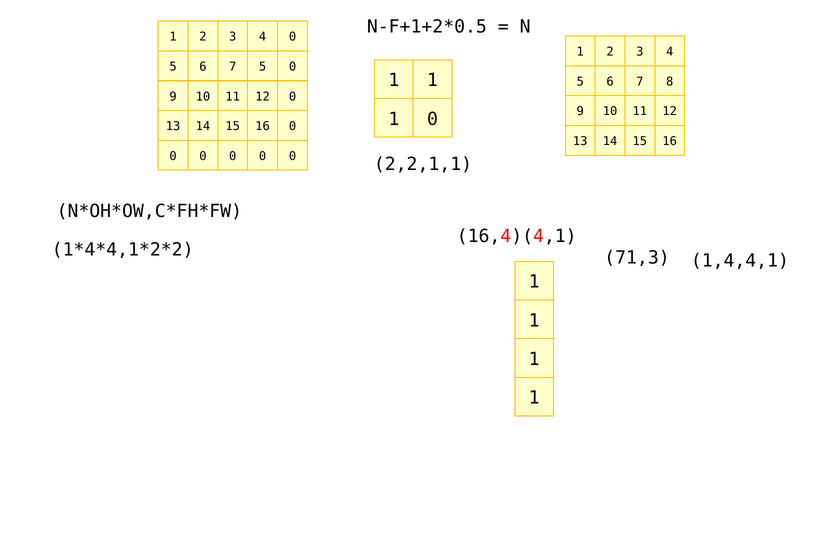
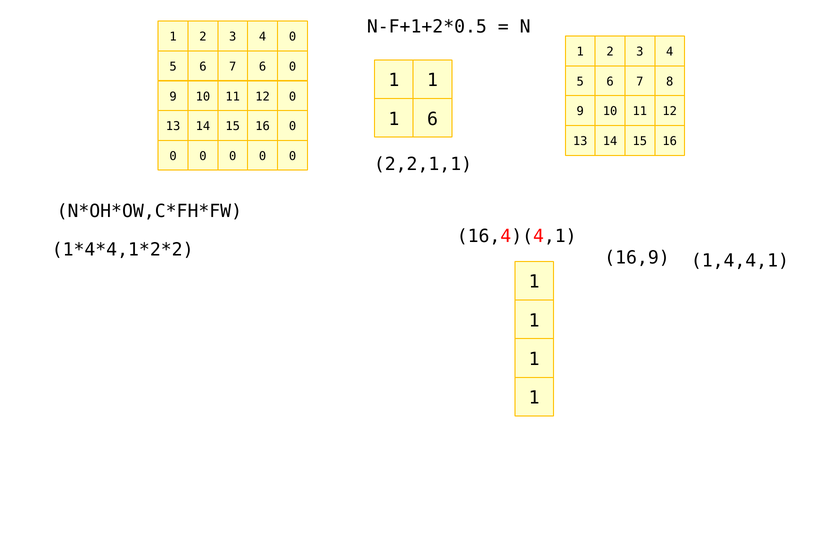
7 5: 5 -> 6 (263, 67)
1 0: 0 -> 6 (433, 119)
71,3: 71,3 -> 16,9 (637, 258)
